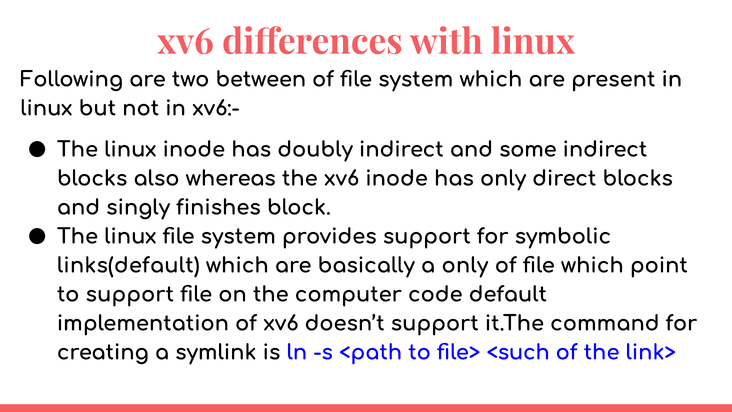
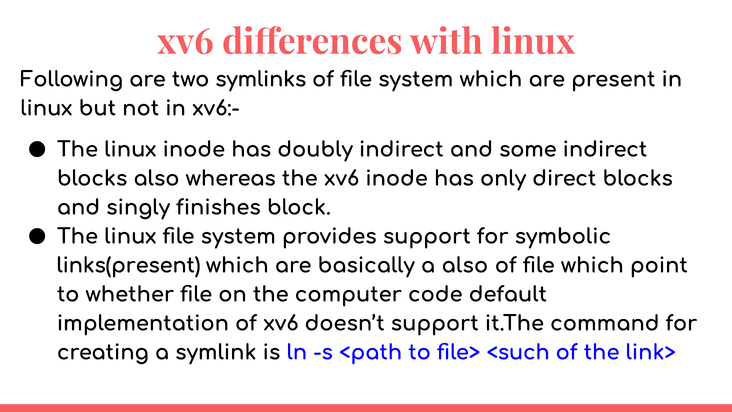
between: between -> symlinks (261, 79)
links(default: links(default -> links(present (128, 265)
a only: only -> also (465, 265)
to support: support -> whether (130, 294)
